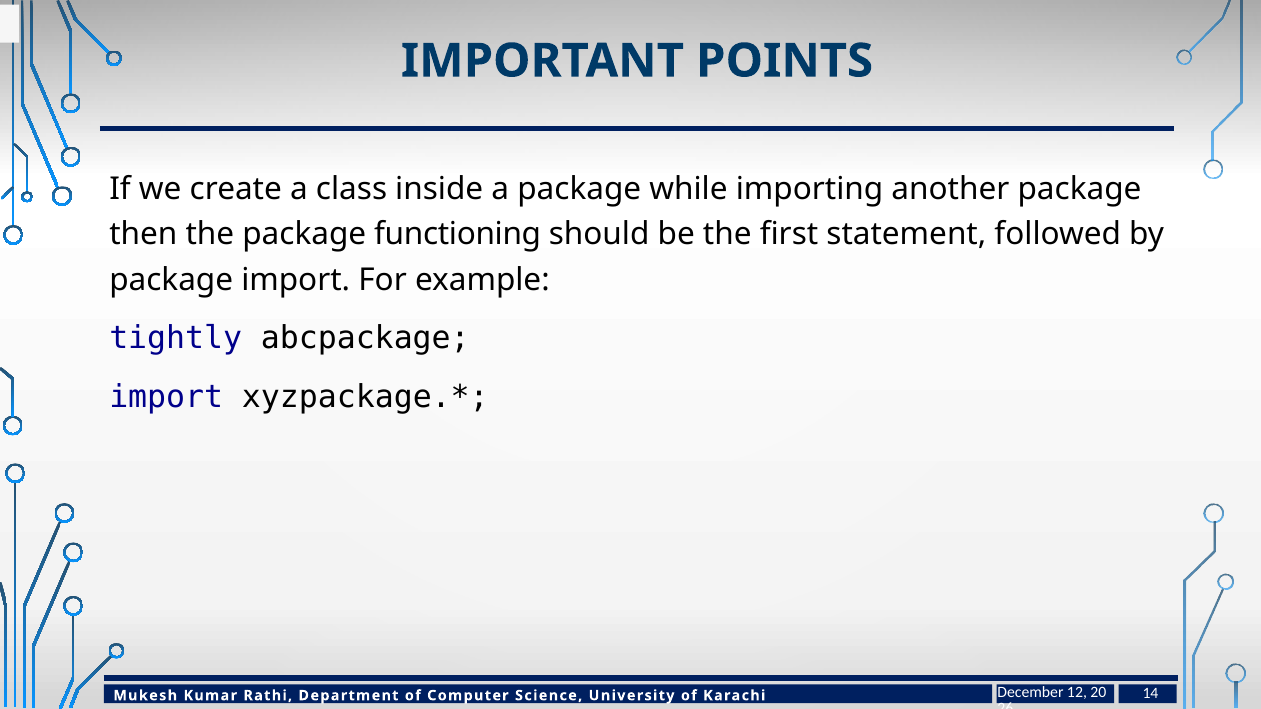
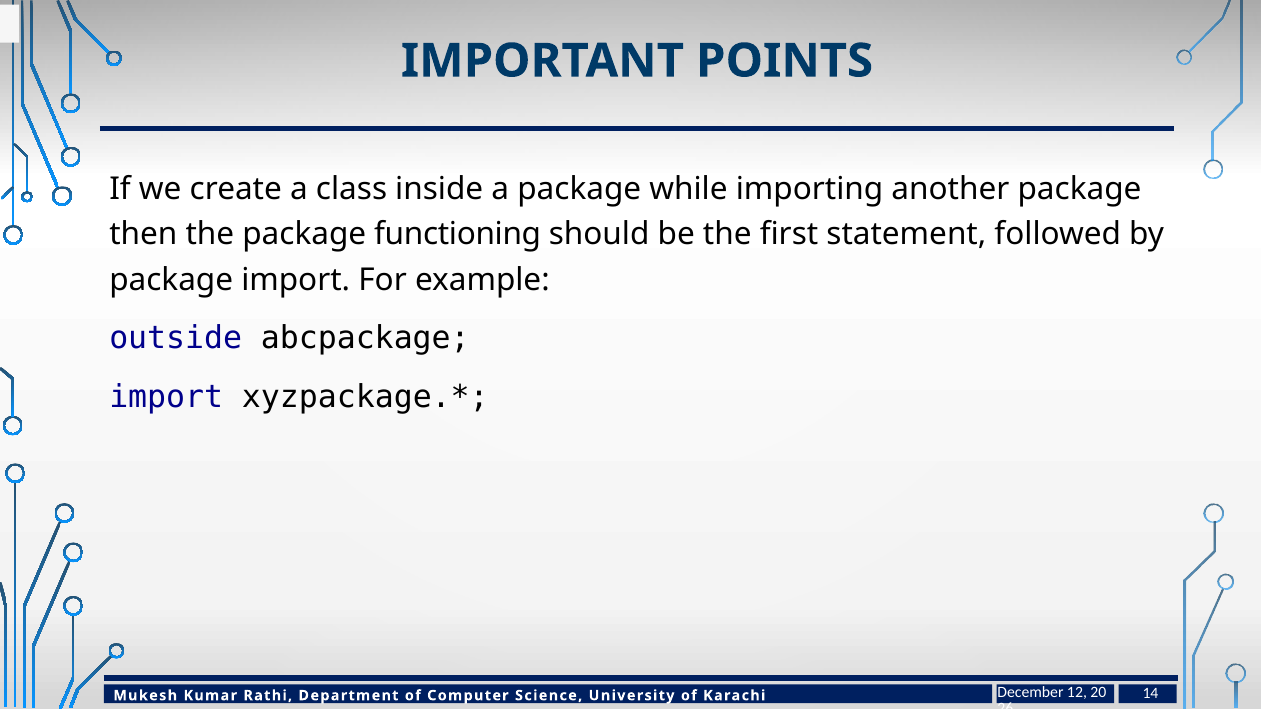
tightly: tightly -> outside (176, 338)
